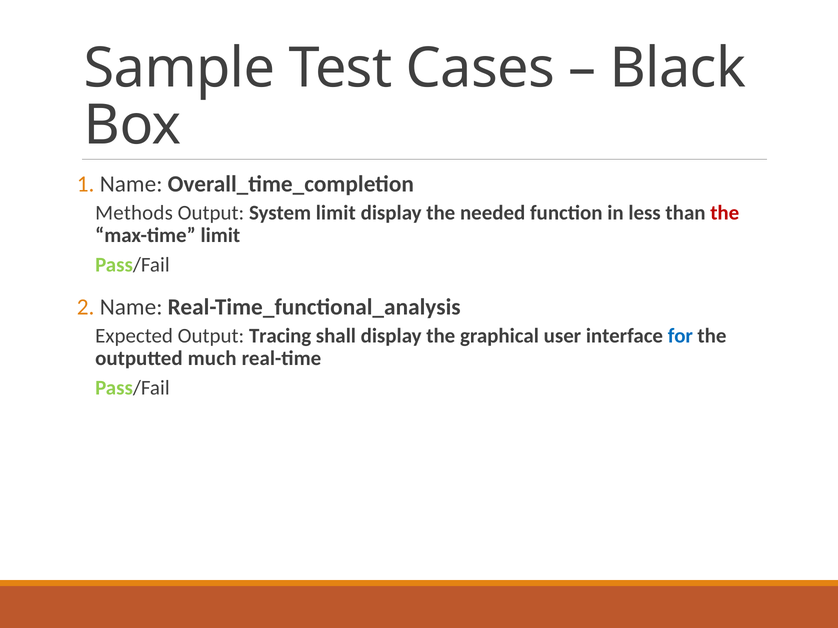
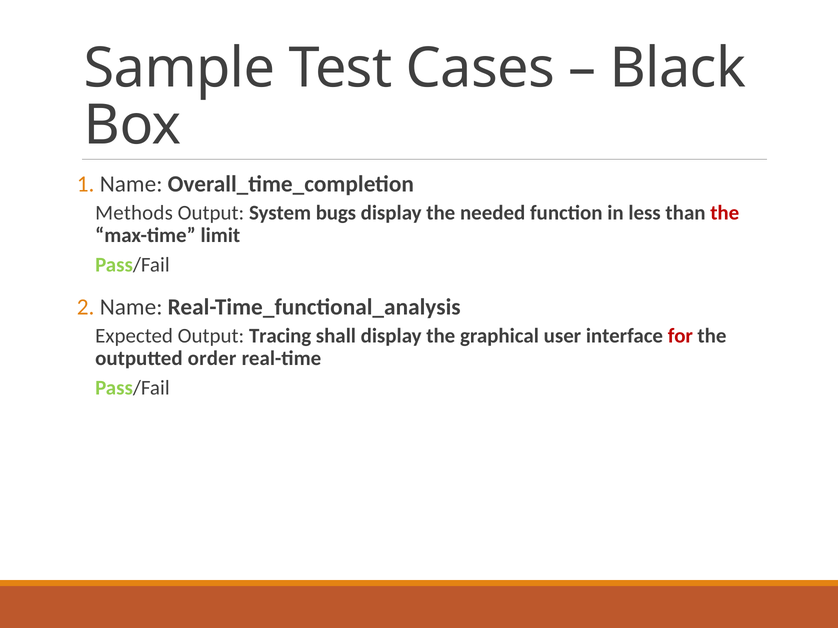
System limit: limit -> bugs (336, 213)
for colour: blue -> red (680, 336)
much: much -> order (212, 359)
